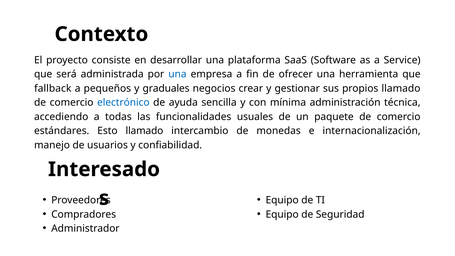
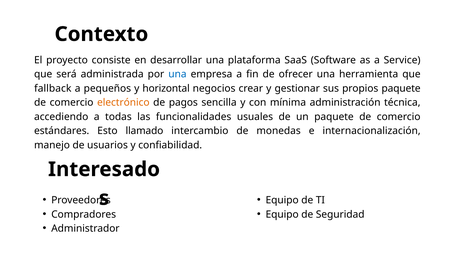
graduales: graduales -> horizontal (166, 88)
propios llamado: llamado -> paquete (401, 88)
electrónico colour: blue -> orange (123, 103)
ayuda: ayuda -> pagos (183, 103)
